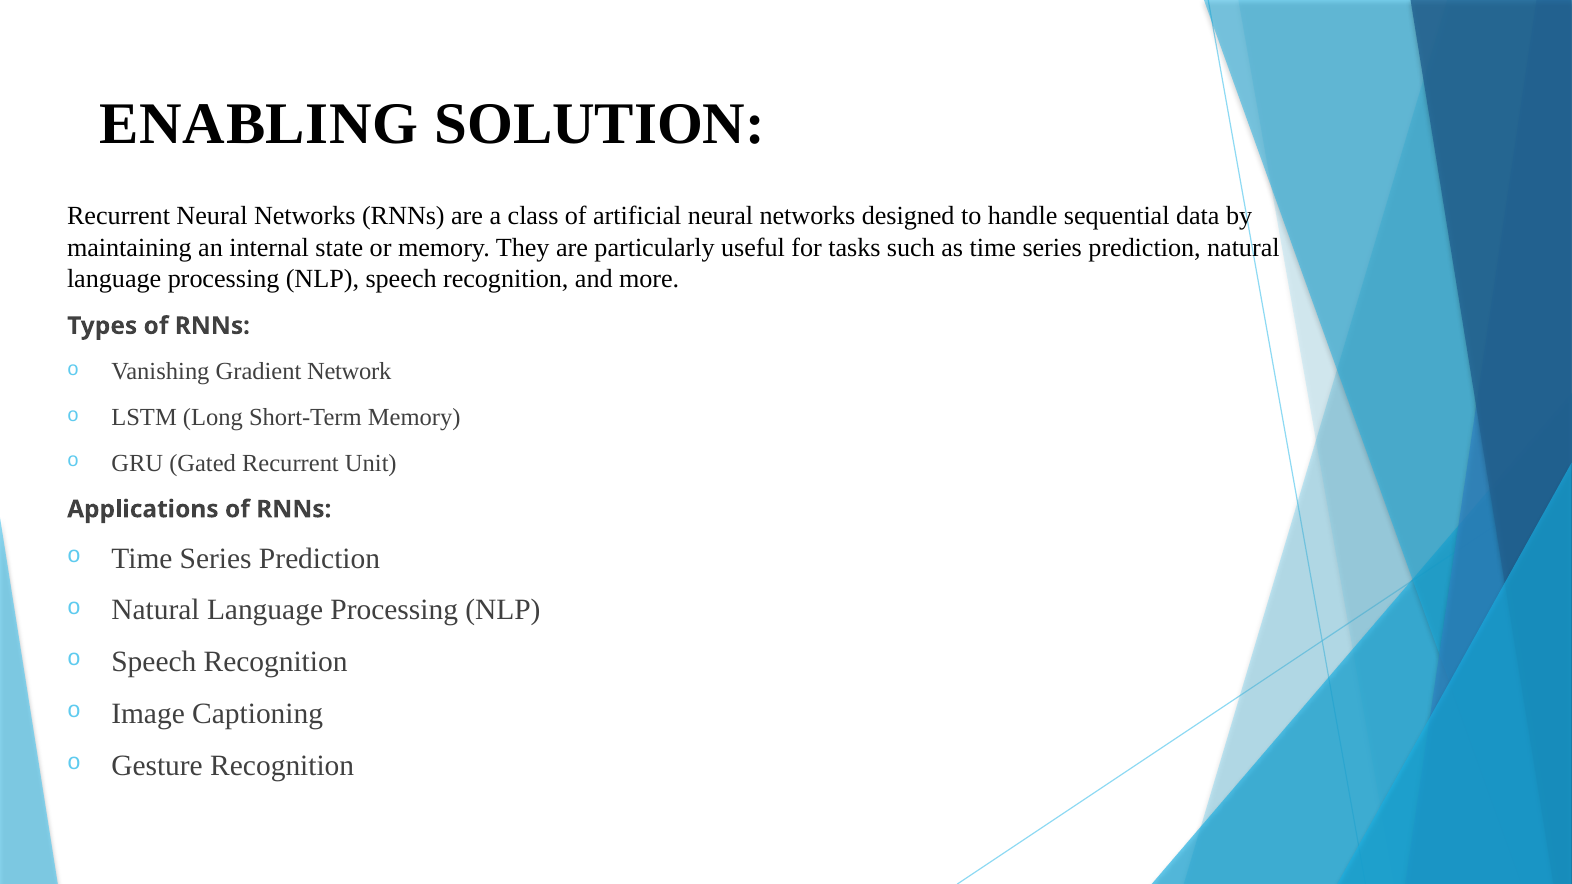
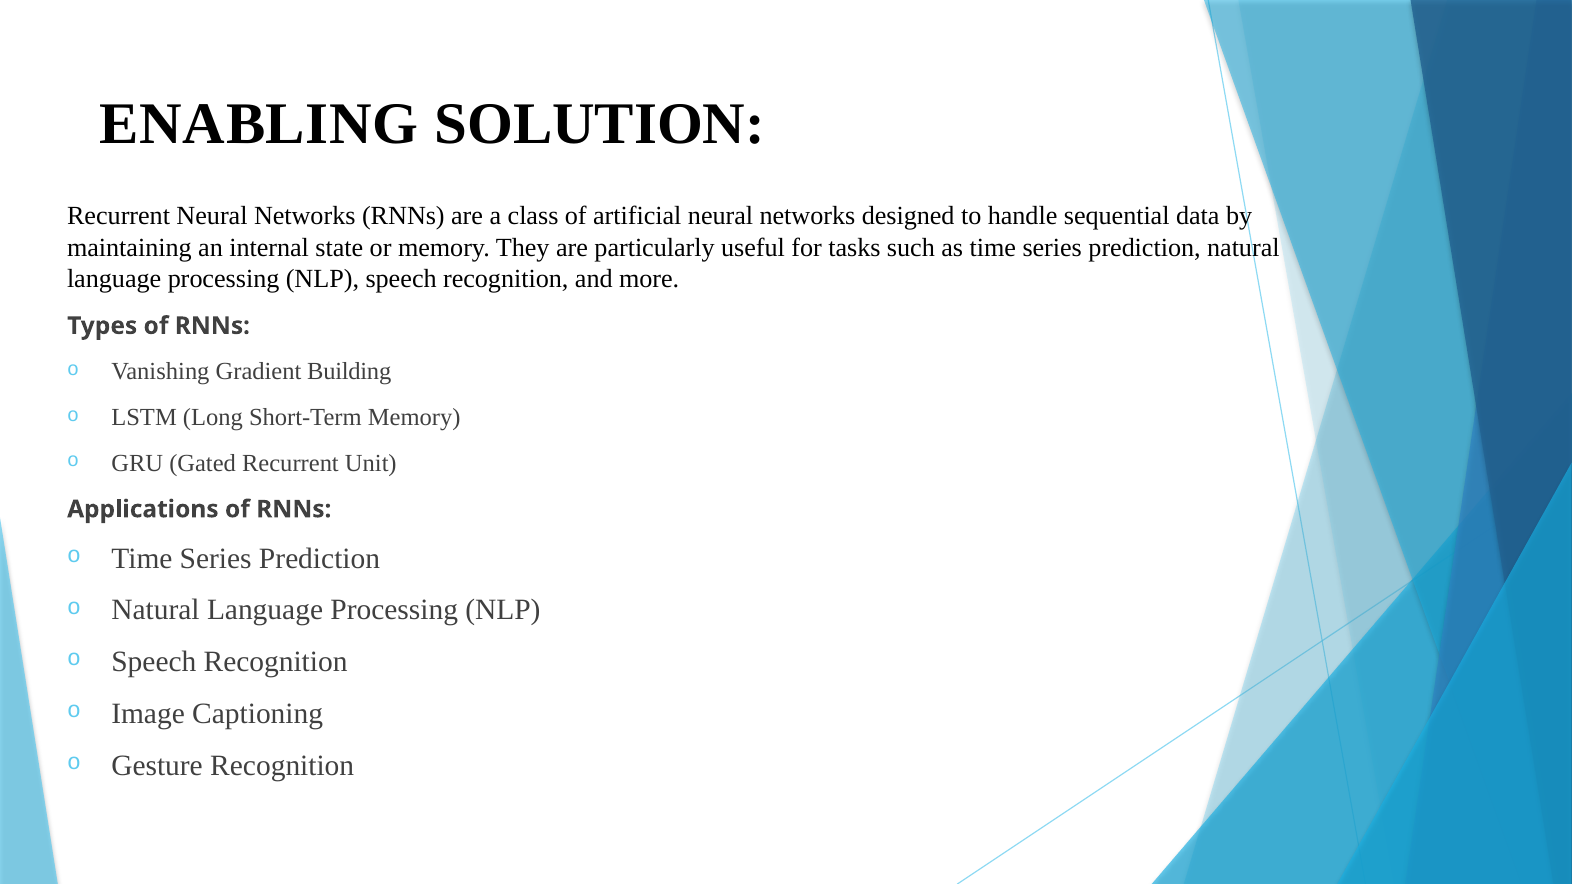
Network: Network -> Building (349, 372)
